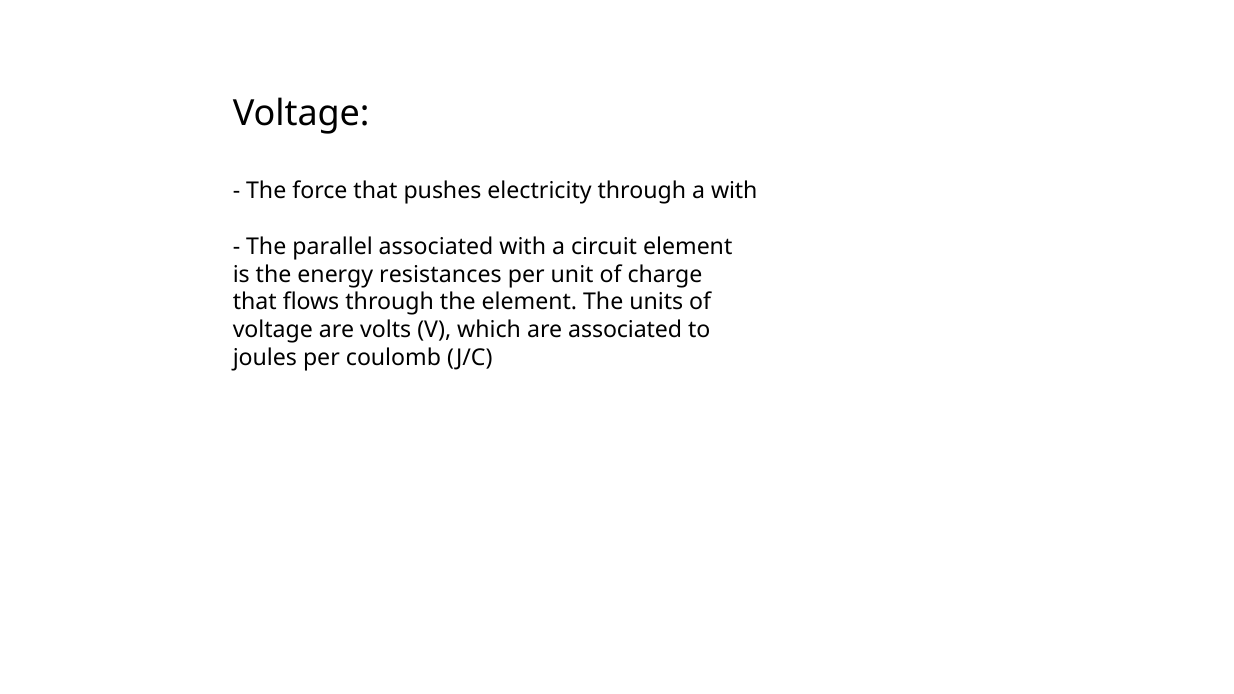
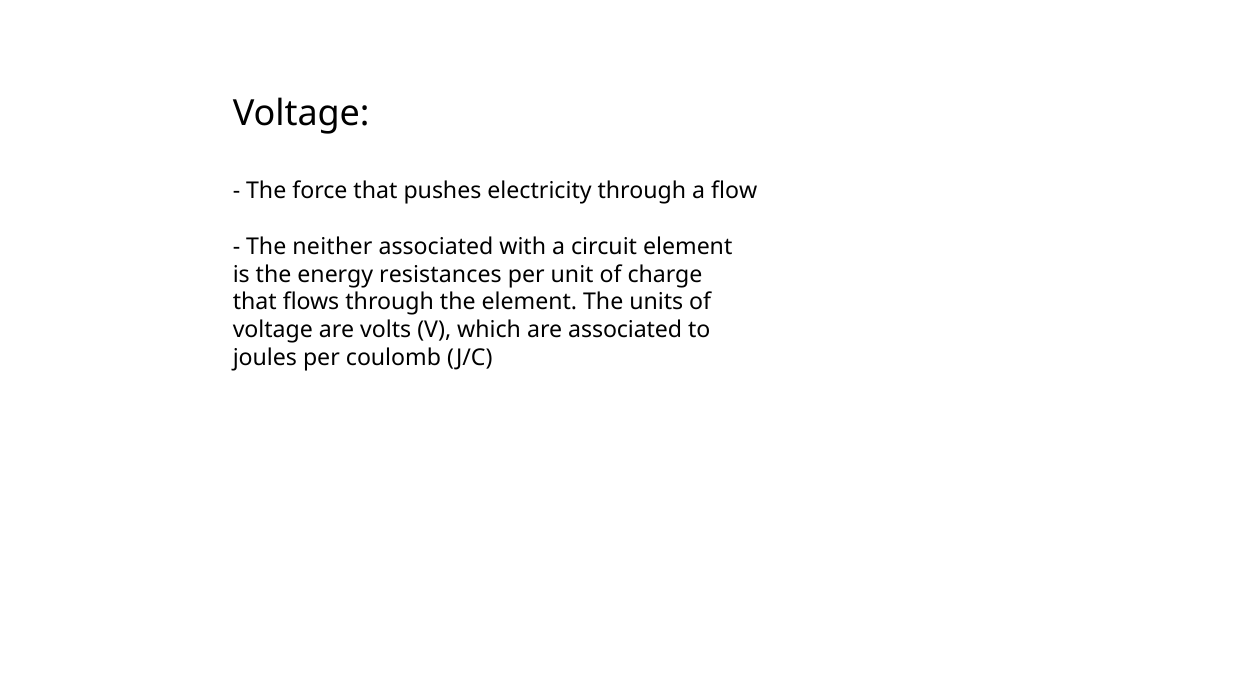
a with: with -> flow (734, 191)
parallel: parallel -> neither (332, 247)
